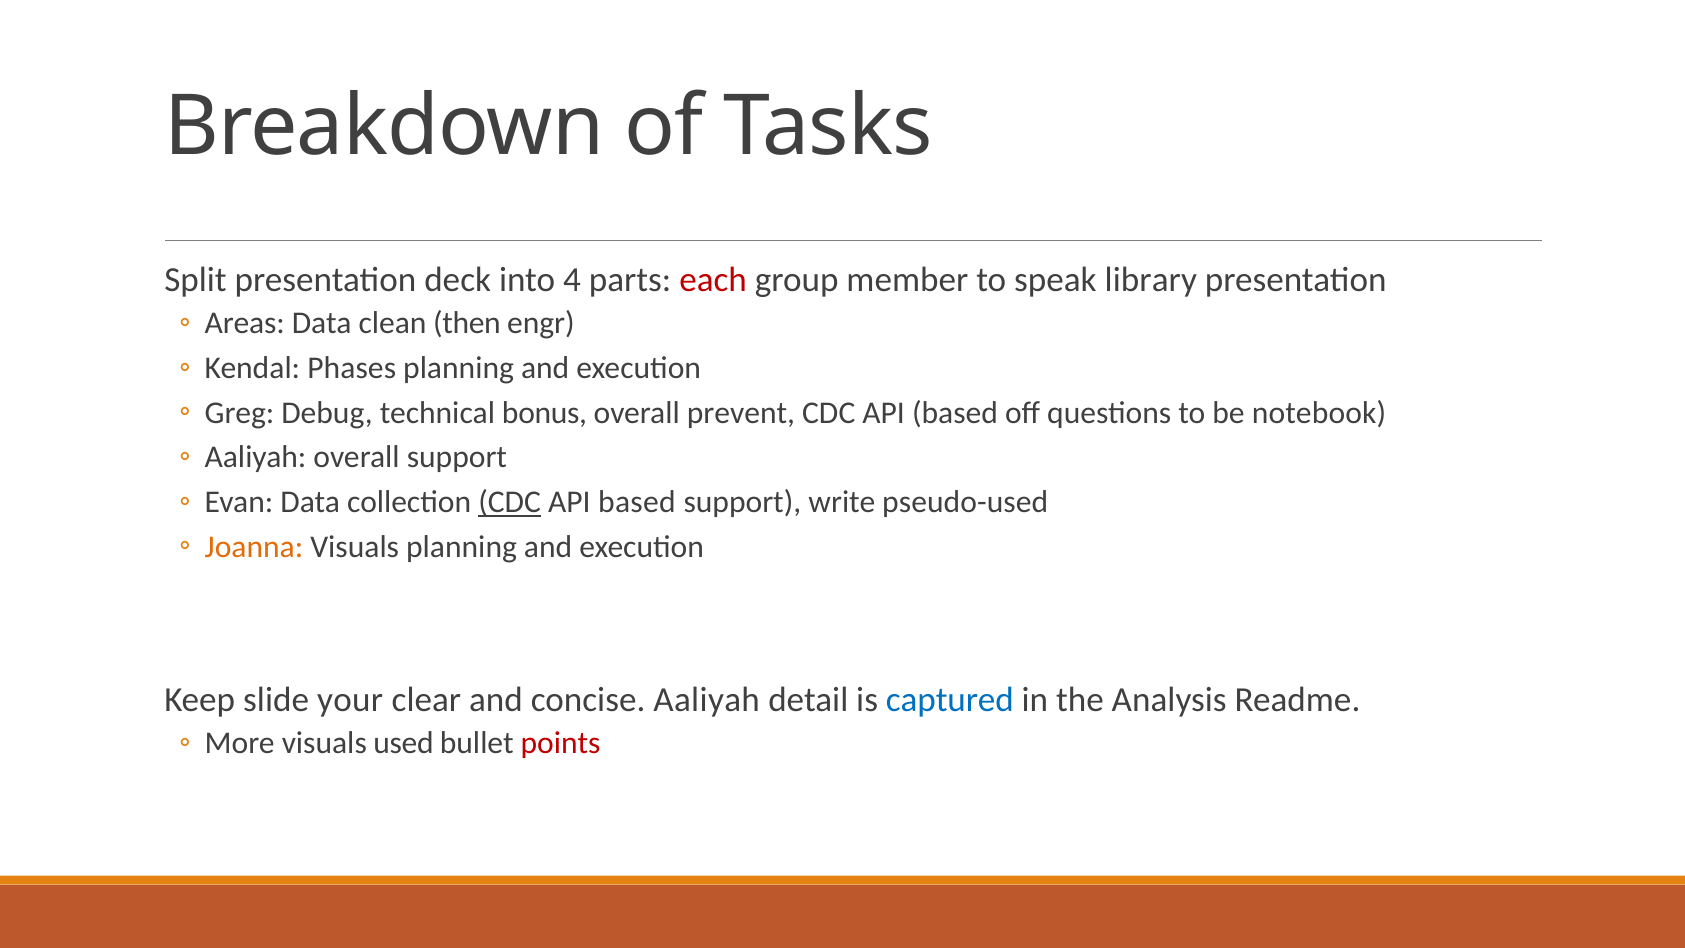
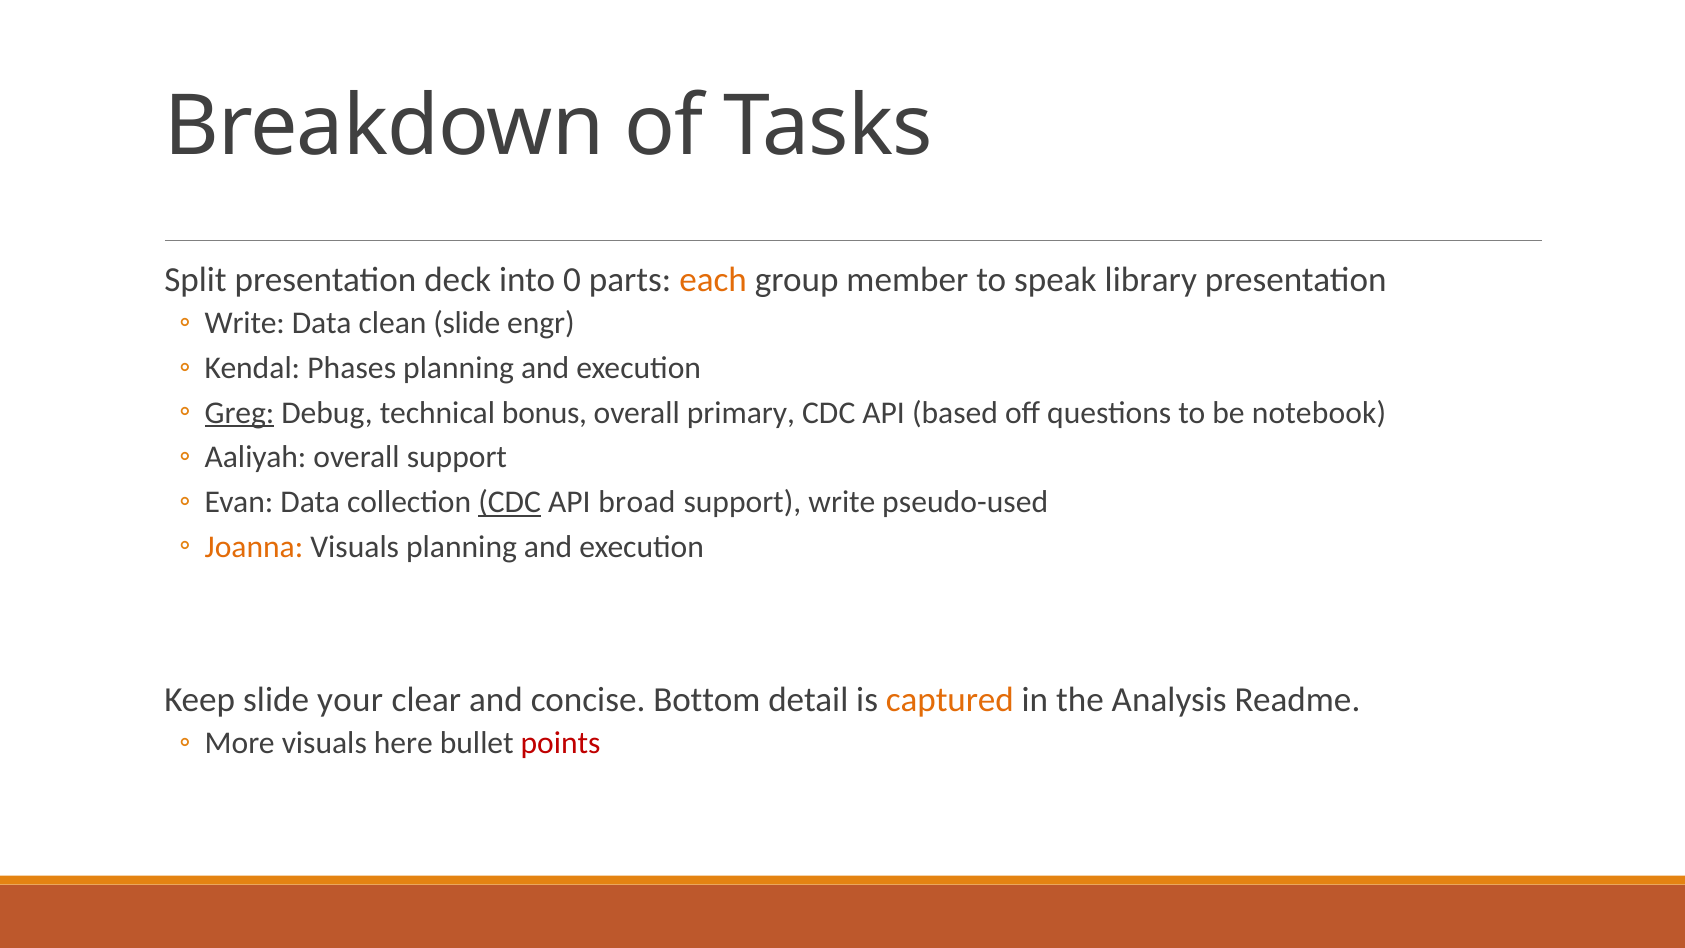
4: 4 -> 0 (572, 280)
each colour: red -> orange (713, 280)
Areas: Areas -> Write (245, 323)
clean then: then -> slide (467, 323)
Greg underline: none -> present (240, 413)
prevent: prevent -> primary (741, 413)
based: based -> broad (637, 502)
concise Aaliyah: Aaliyah -> Bottom (707, 700)
captured colour: blue -> orange (950, 700)
used: used -> here (403, 743)
